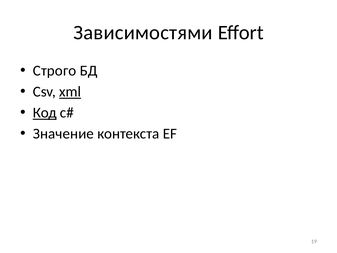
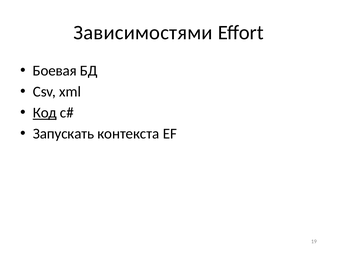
Строго: Строго -> Боевая (55, 71)
xml underline: present -> none (70, 92)
Значение: Значение -> Запускать (63, 134)
